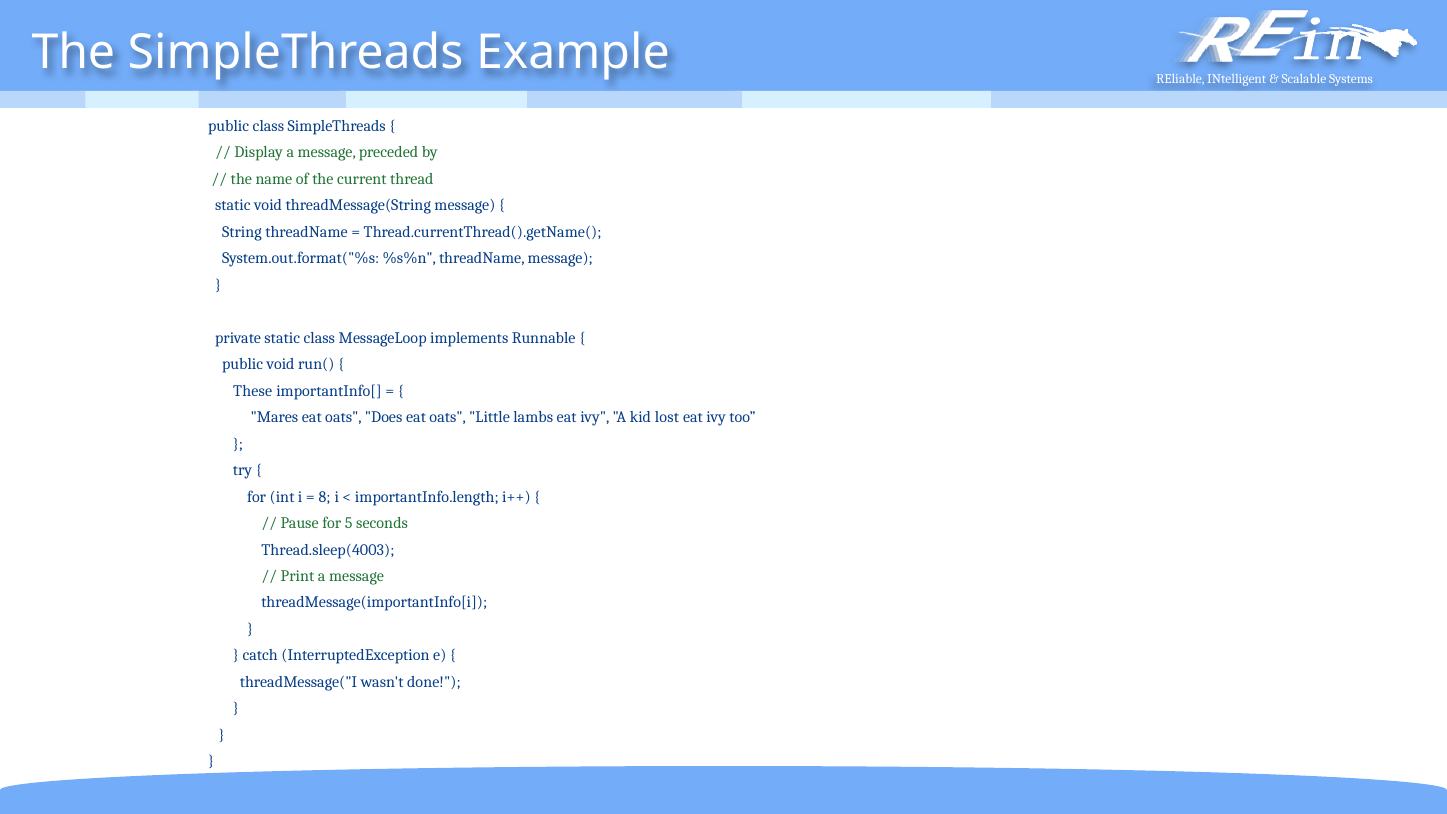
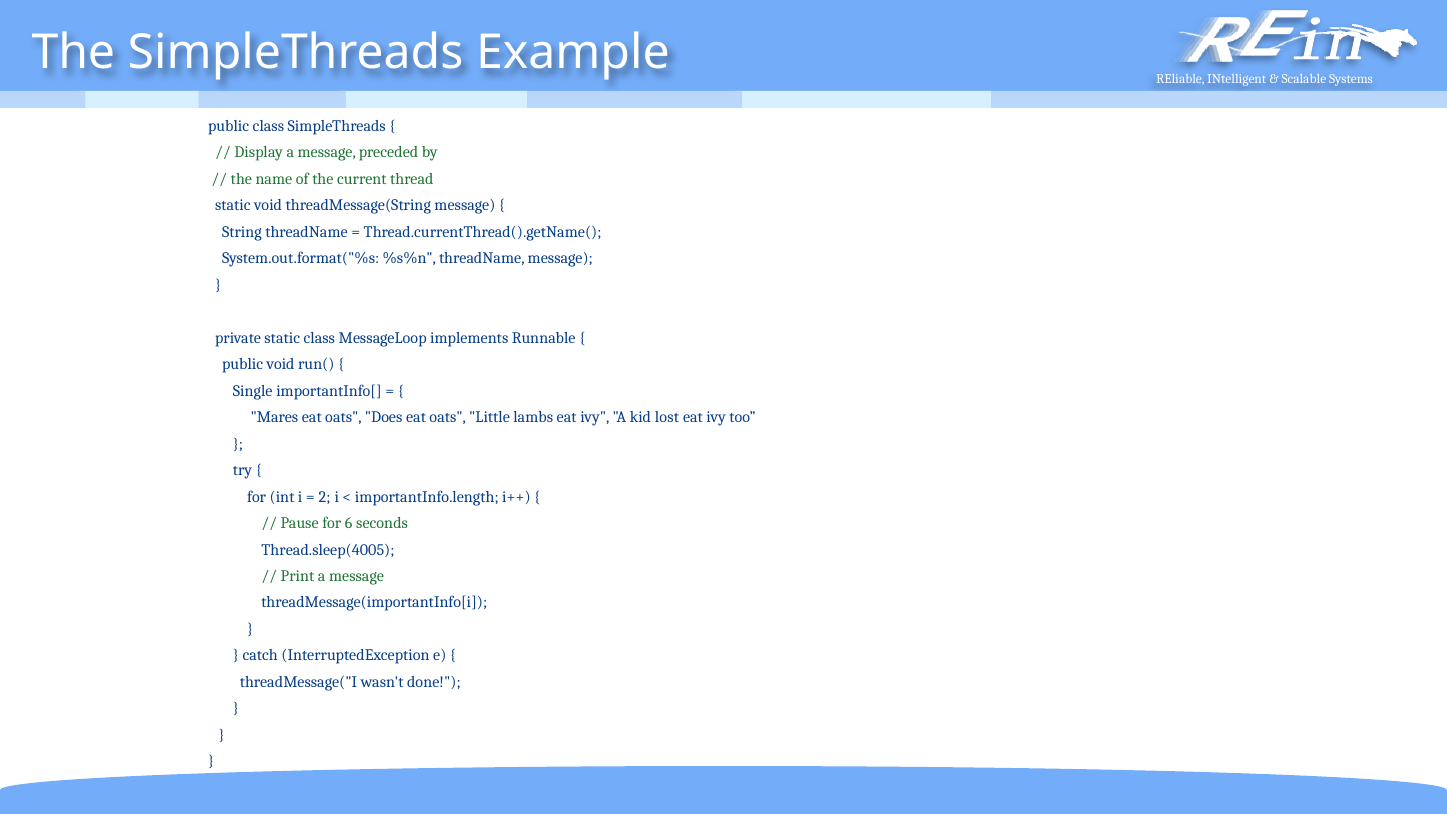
These: These -> Single (253, 391)
8: 8 -> 2 (325, 497)
5: 5 -> 6 (349, 523)
Thread.sleep(4003: Thread.sleep(4003 -> Thread.sleep(4005 (328, 550)
